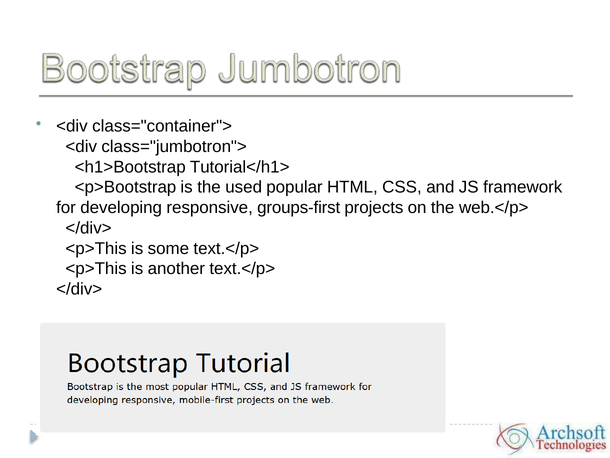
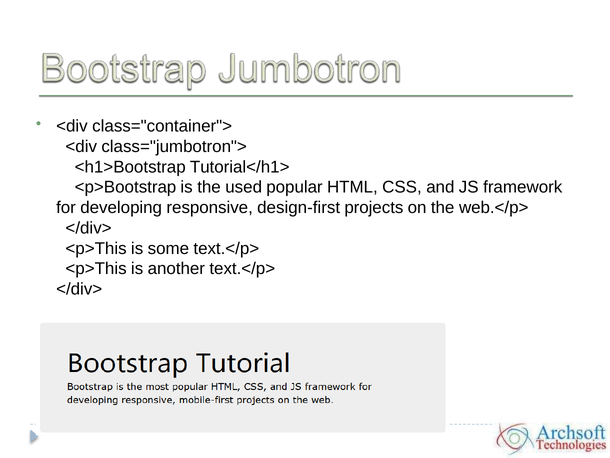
groups-first: groups-first -> design-first (299, 207)
